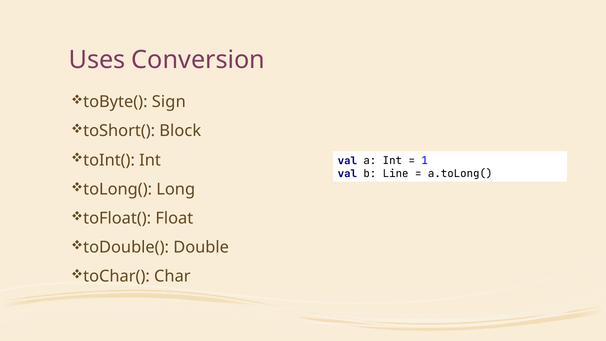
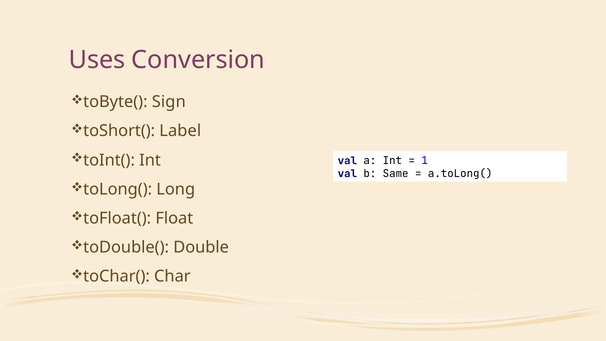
Block: Block -> Label (180, 131)
Line: Line -> Same (396, 174)
